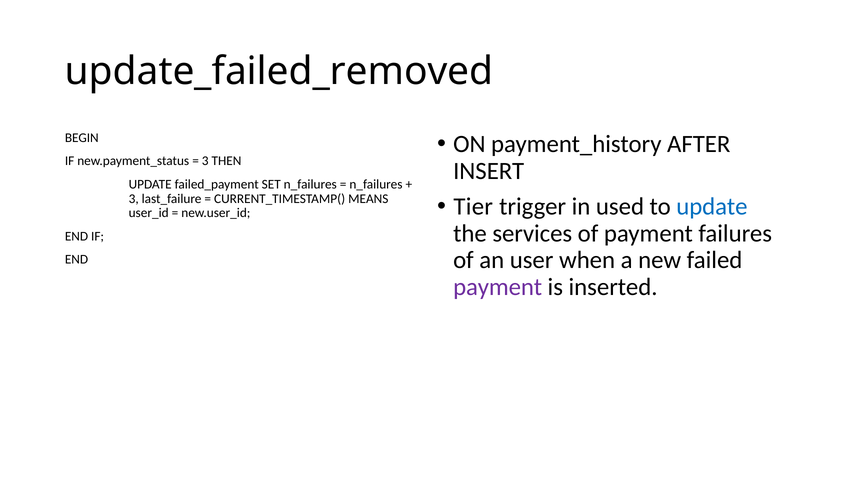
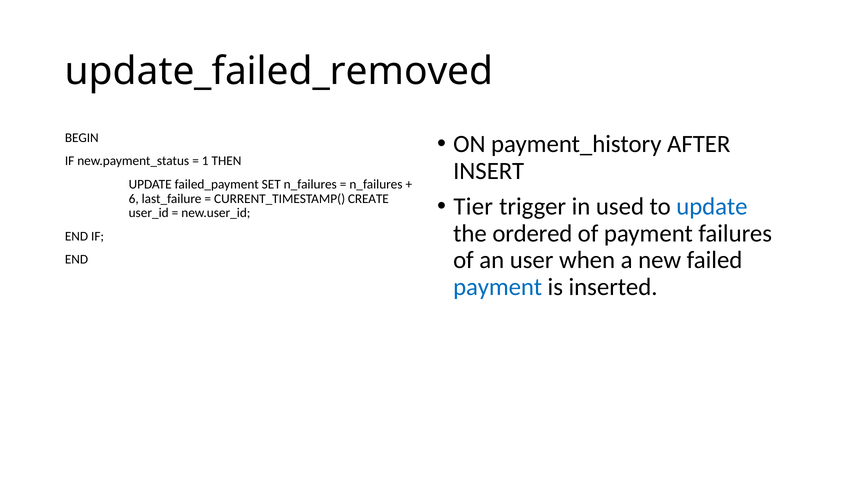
3: 3 -> 1 (205, 161)
3: 3 -> 6 (134, 199)
MEANS: MEANS -> CREATE (368, 199)
services: services -> ordered (532, 233)
payment colour: purple -> blue (498, 287)
